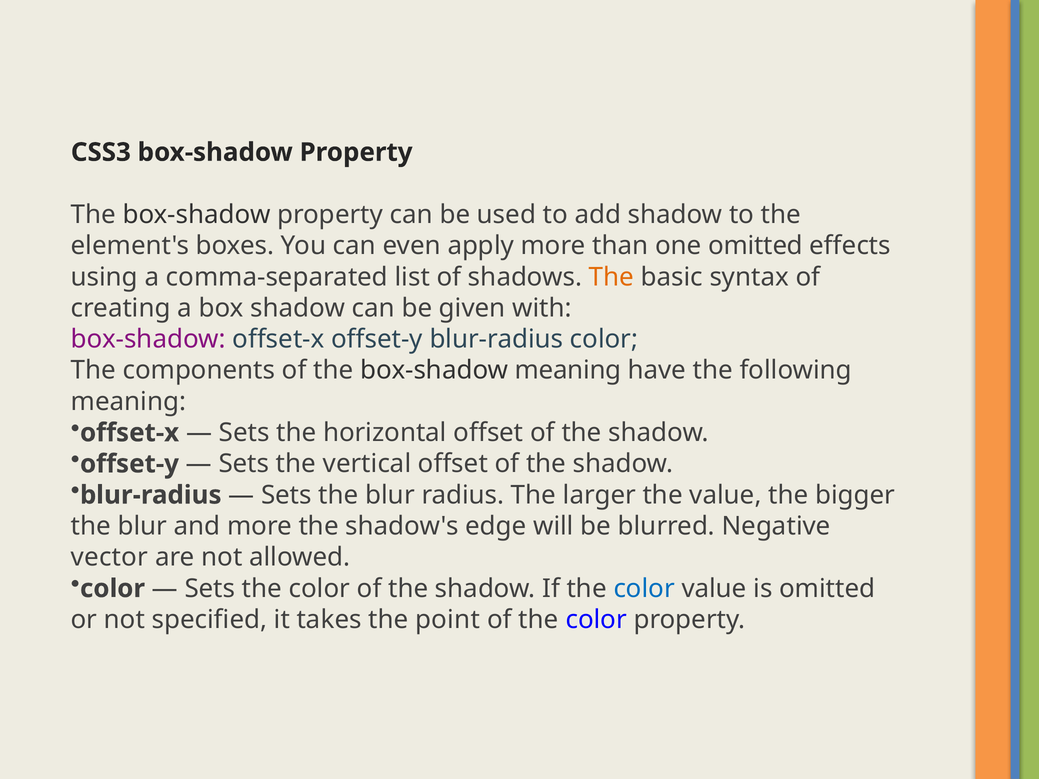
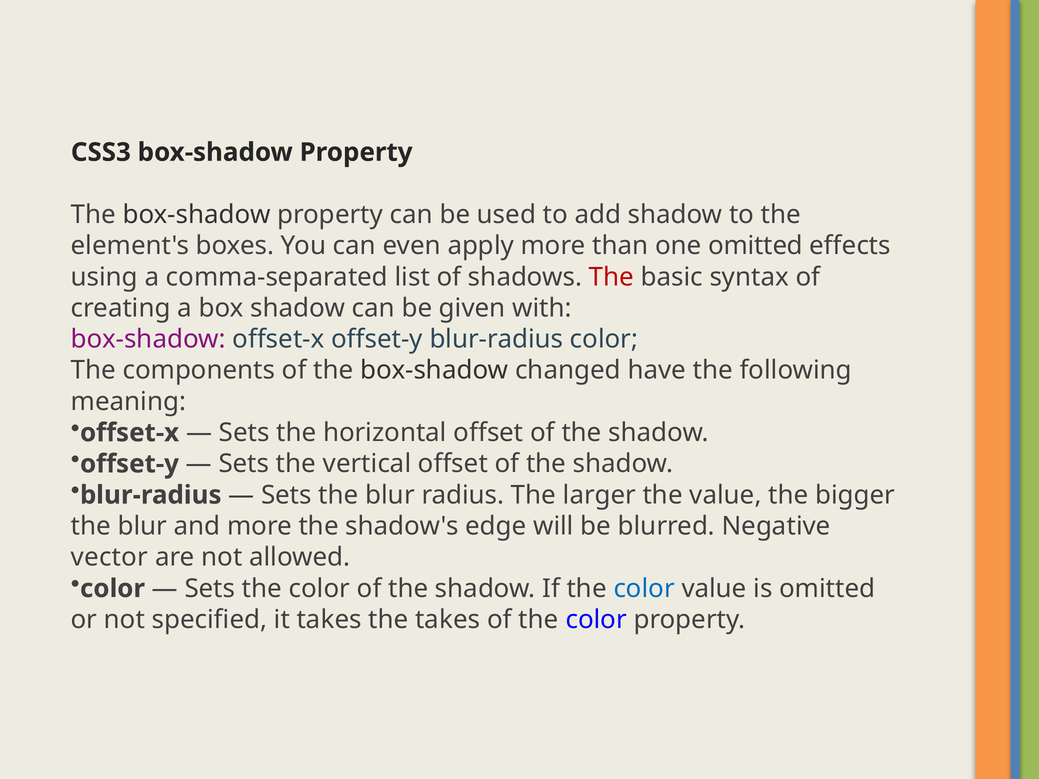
The colour: orange -> red (611, 277)
box-shadow meaning: meaning -> changed (568, 371)
the point: point -> takes (448, 620)
